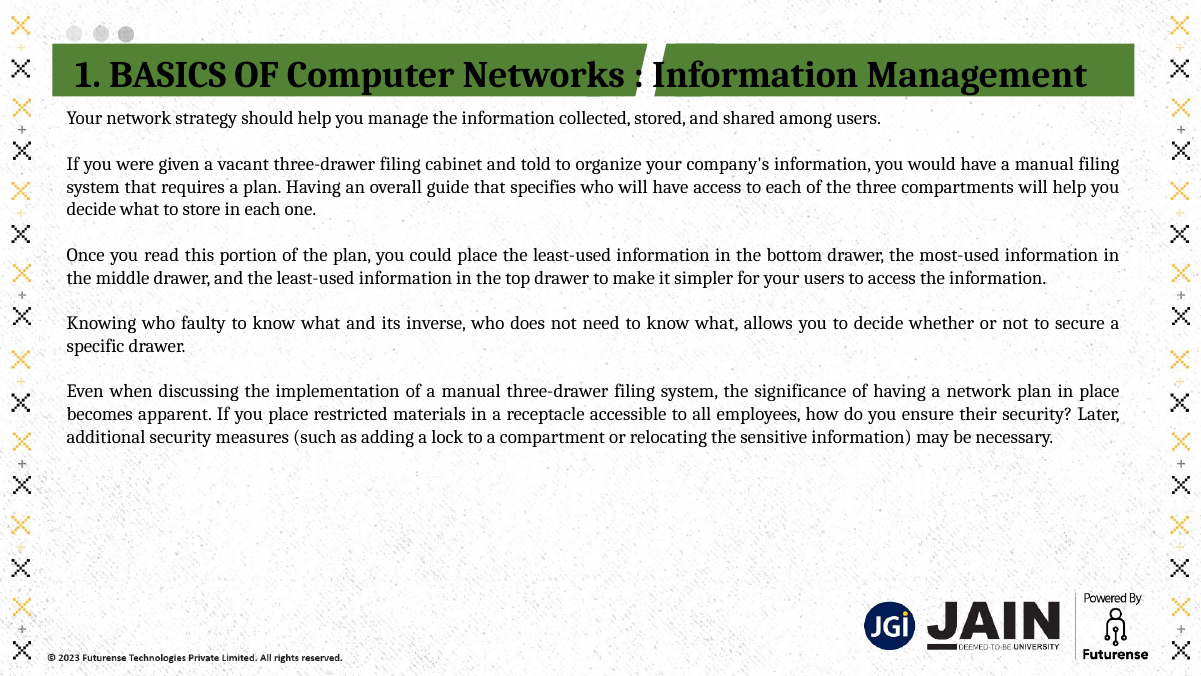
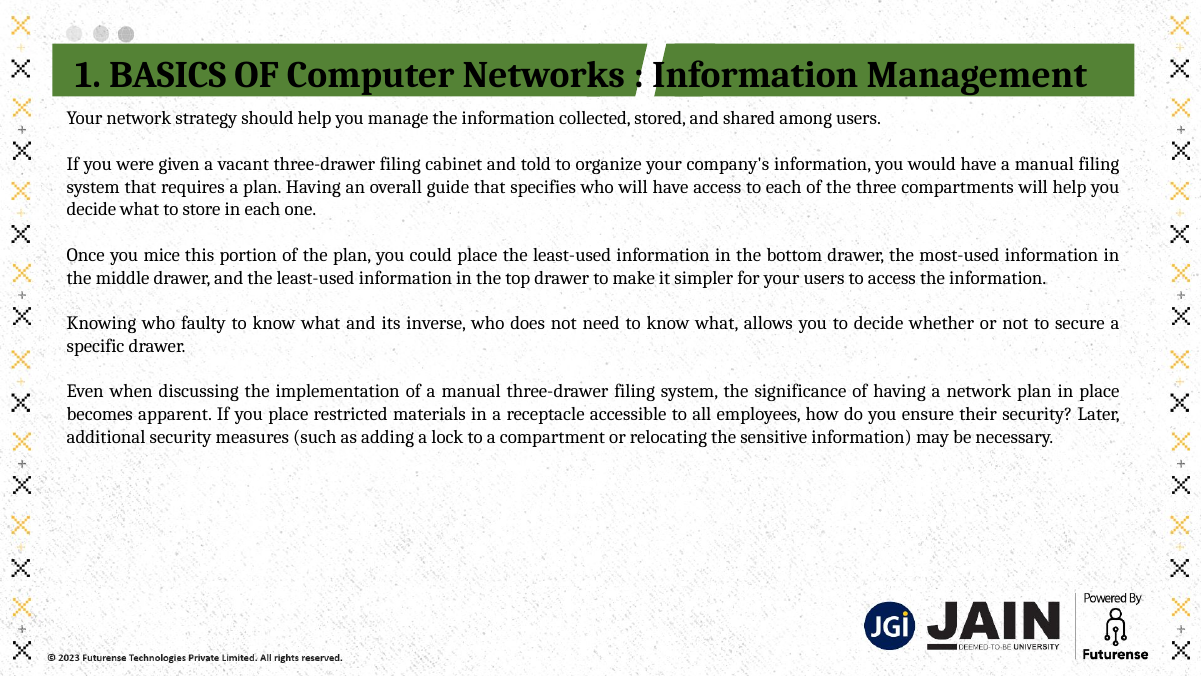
read: read -> mice (162, 255)
